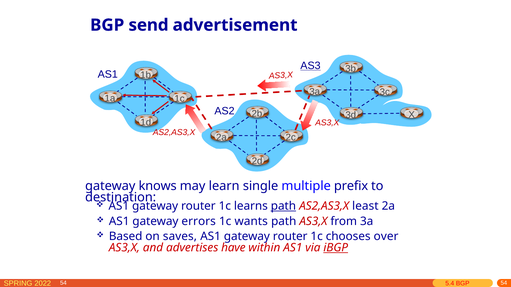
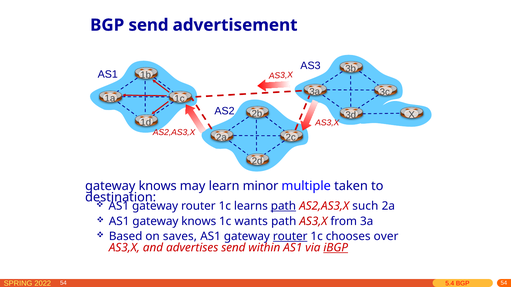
AS3 underline: present -> none (310, 66)
single: single -> minor (261, 186)
prefix: prefix -> taken (351, 186)
least: least -> such (365, 206)
AS1 gateway errors: errors -> knows (199, 222)
router underline: none -> present (290, 237)
advertises have: have -> send (233, 248)
